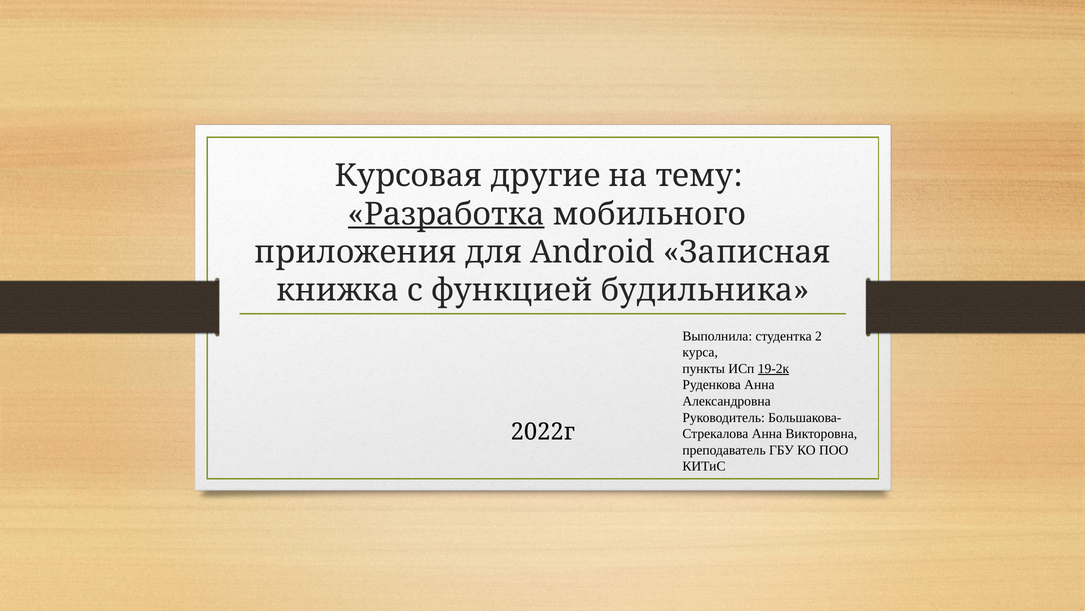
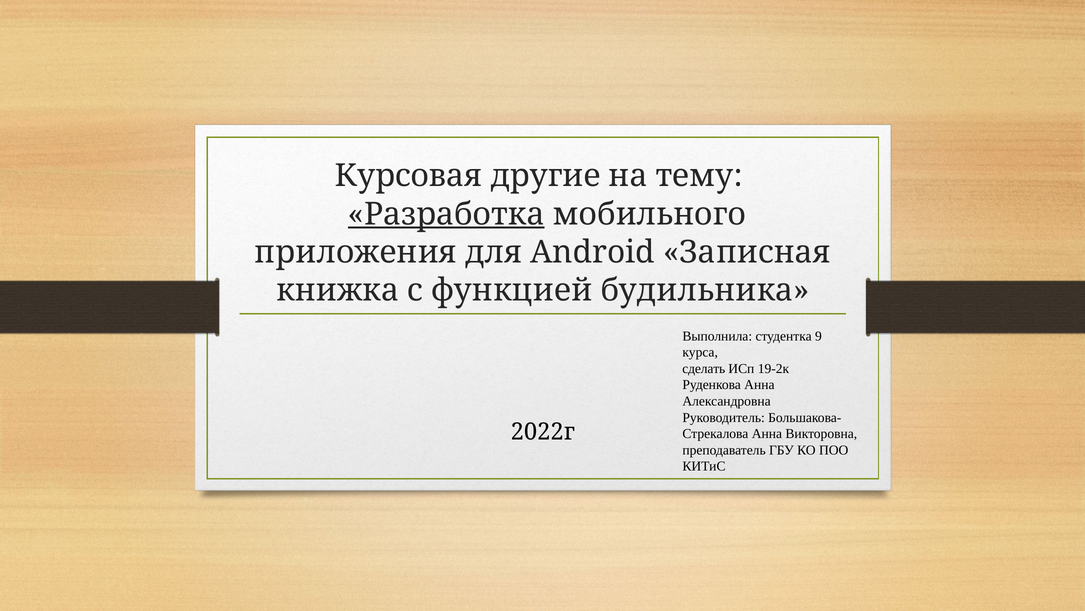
2: 2 -> 9 (818, 336)
пункты: пункты -> сделать (704, 368)
19-2к underline: present -> none (773, 368)
